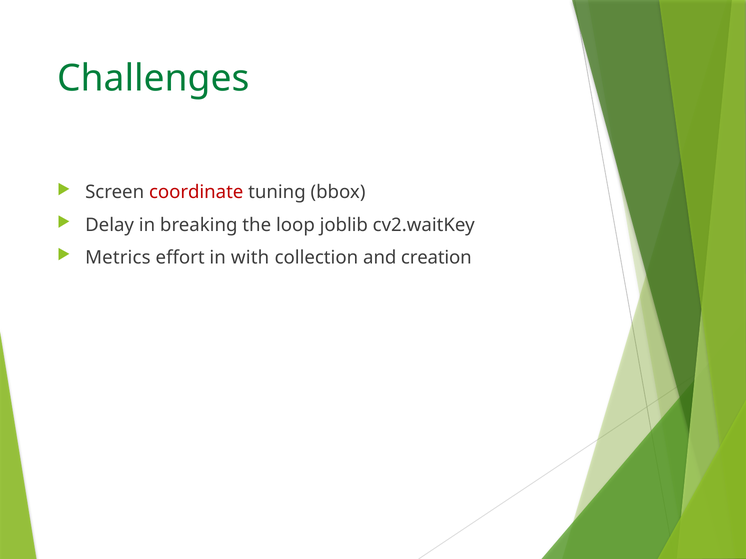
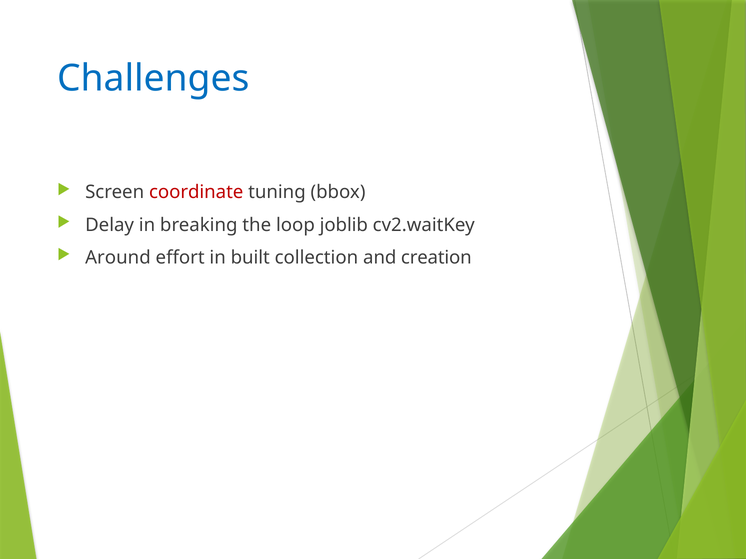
Challenges colour: green -> blue (153, 78)
Metrics: Metrics -> Around (118, 258)
with: with -> built (250, 258)
